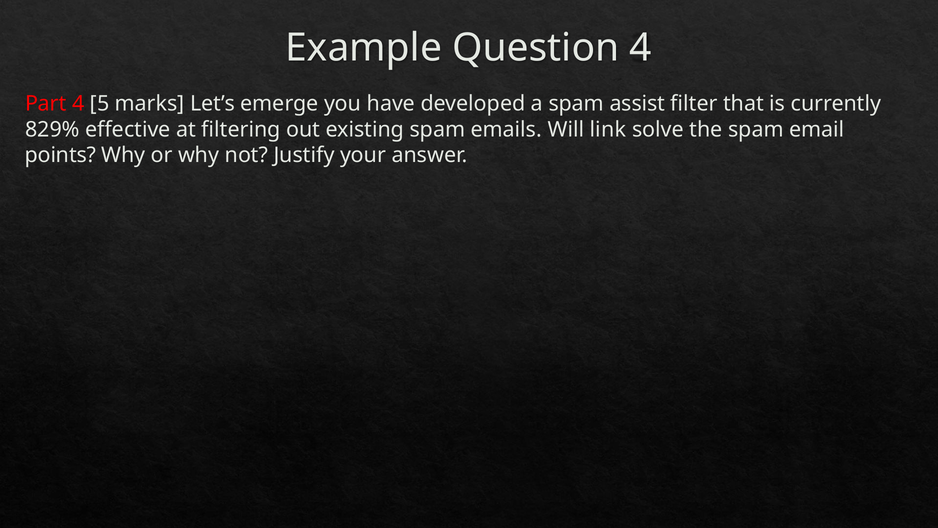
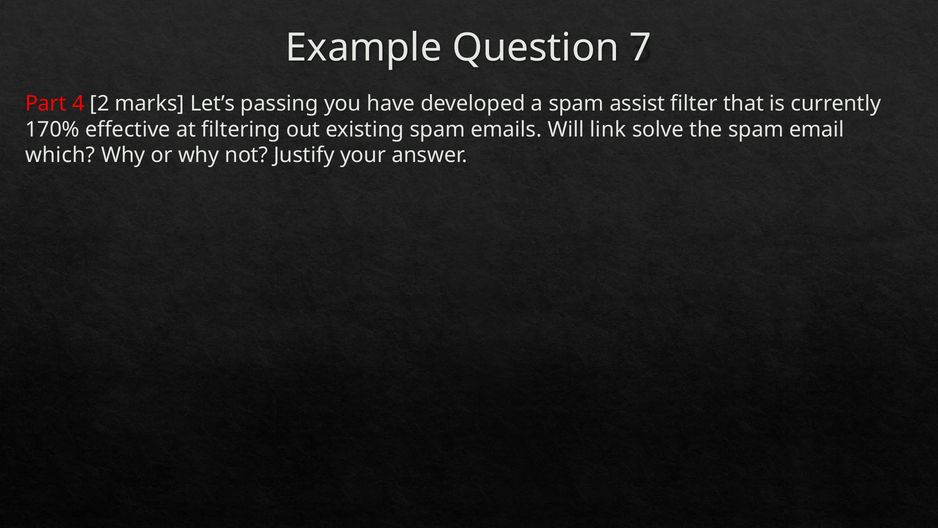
Question 4: 4 -> 7 (641, 48)
5: 5 -> 2 (100, 104)
emerge: emerge -> passing (279, 104)
829%: 829% -> 170% (52, 129)
points: points -> which (60, 155)
